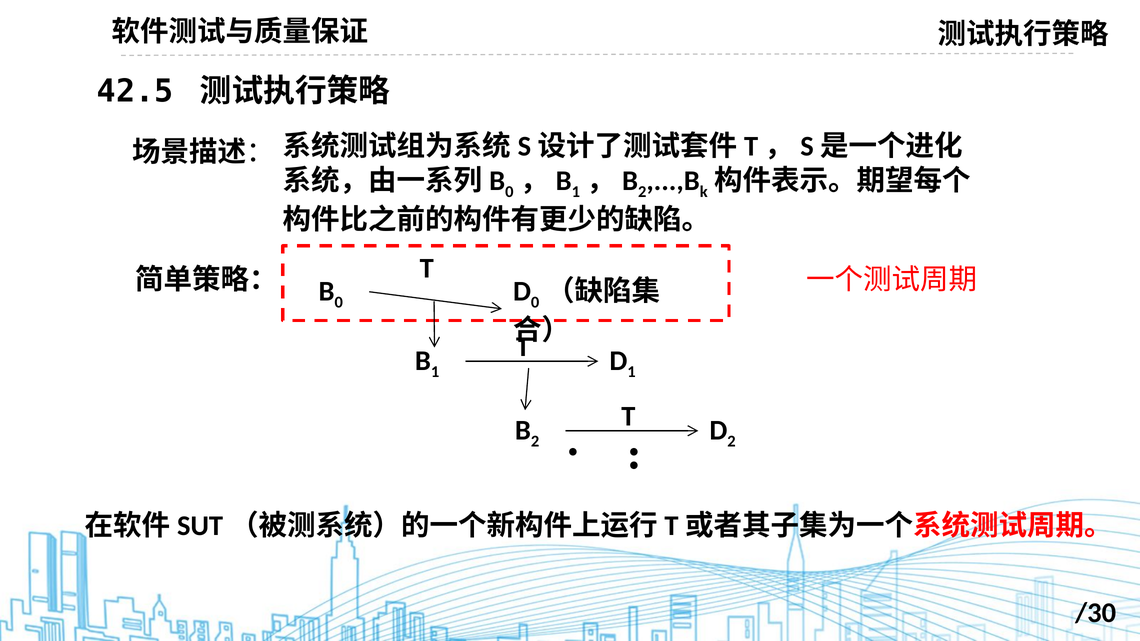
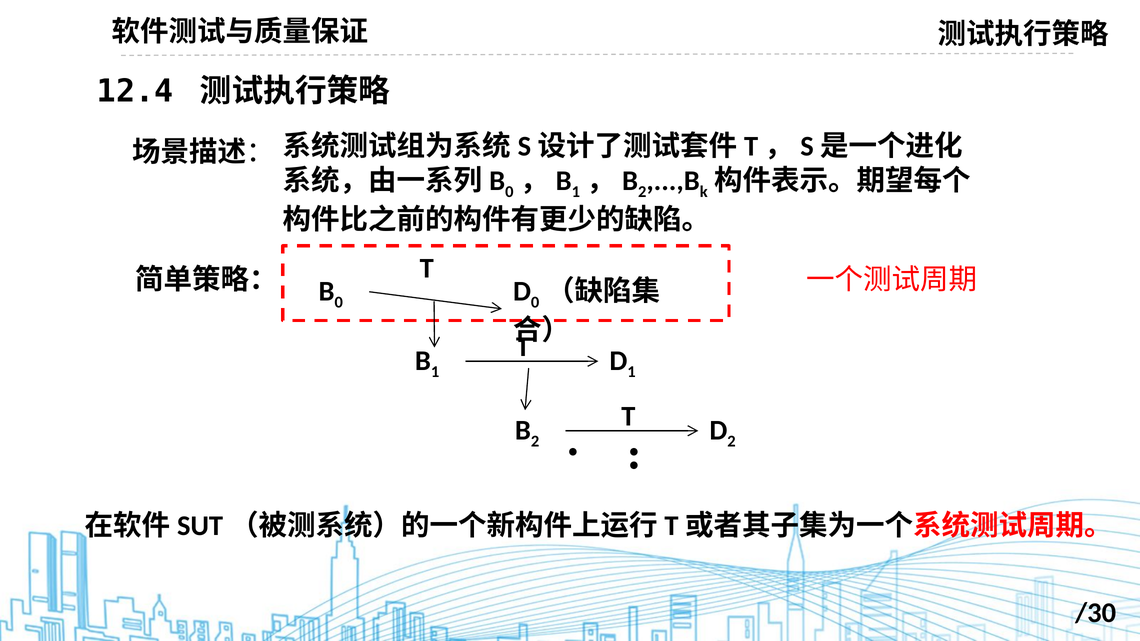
42.5: 42.5 -> 12.4 (135, 91)
